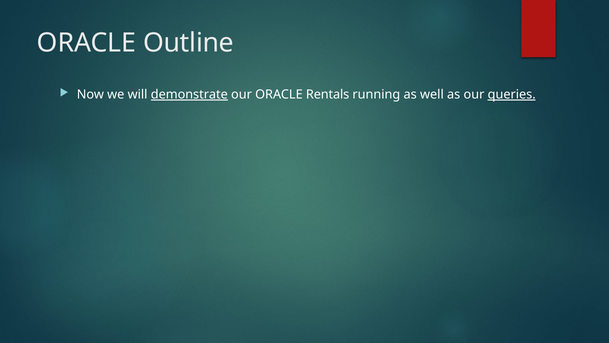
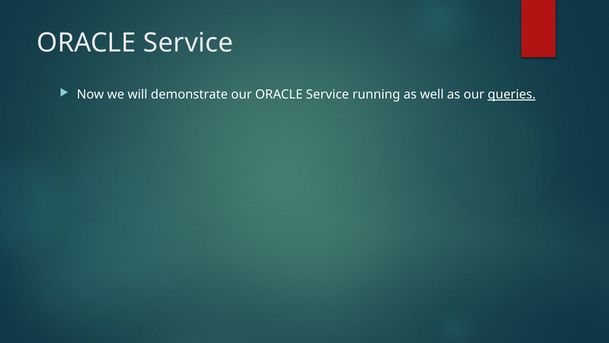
Outline: Outline -> Service (188, 43)
demonstrate underline: present -> none (189, 94)
our ORACLE Rentals: Rentals -> Service (327, 94)
